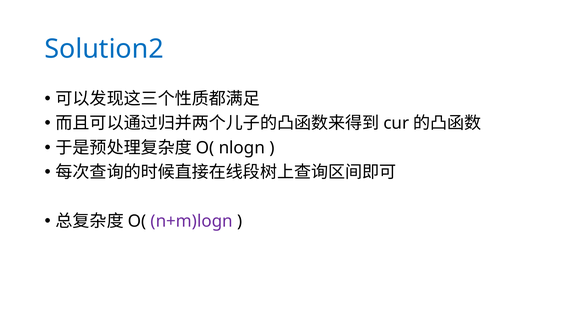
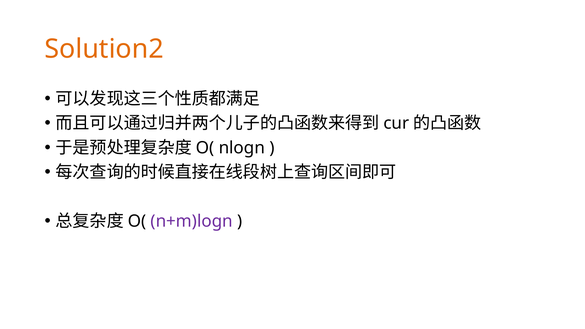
Solution2 colour: blue -> orange (104, 49)
